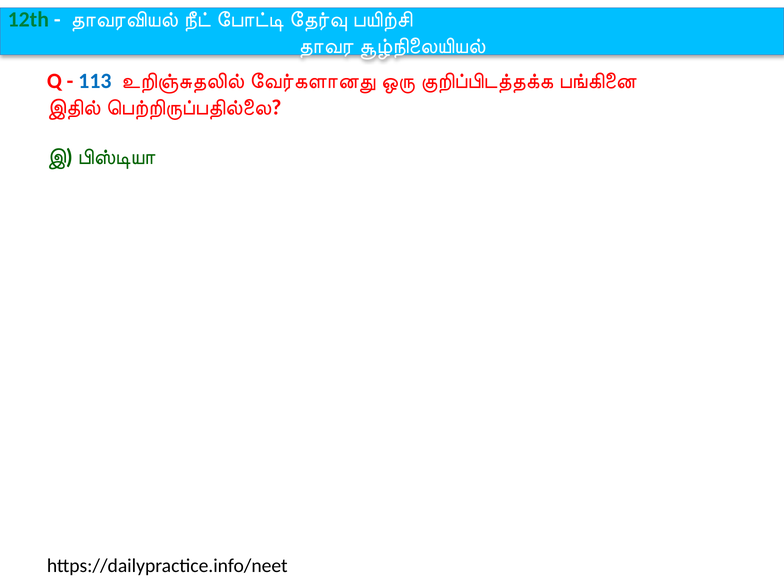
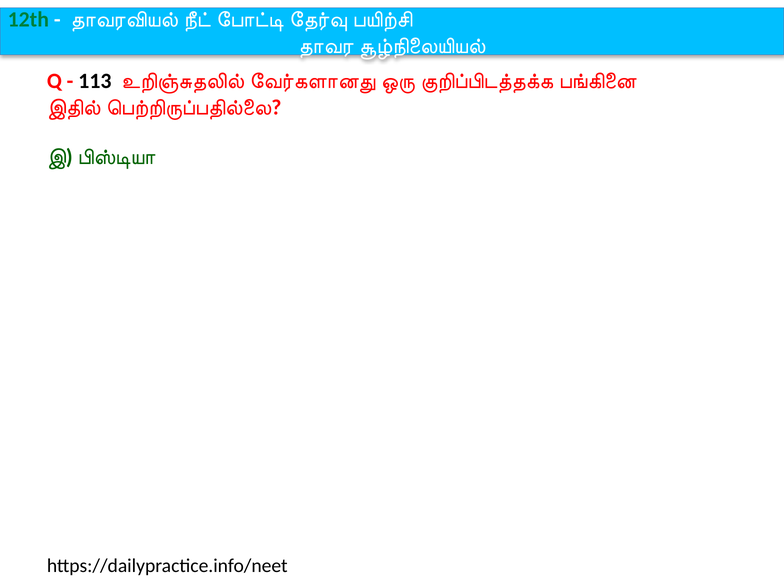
113 colour: blue -> black (95, 81)
